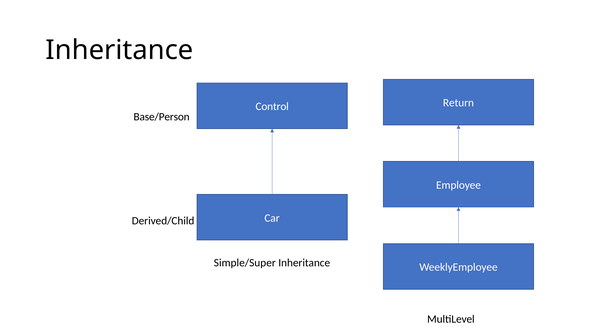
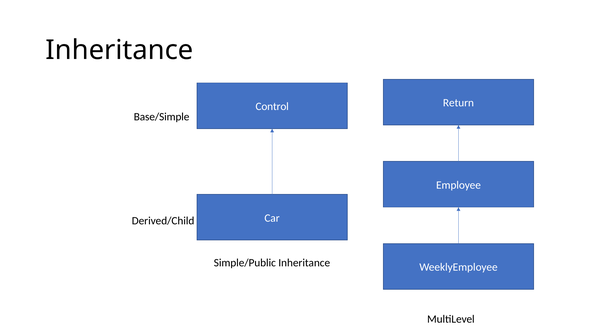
Base/Person: Base/Person -> Base/Simple (162, 117)
Simple/Super: Simple/Super -> Simple/Public (245, 263)
